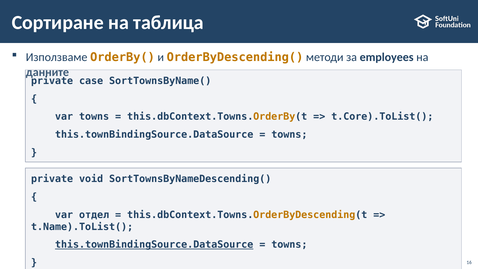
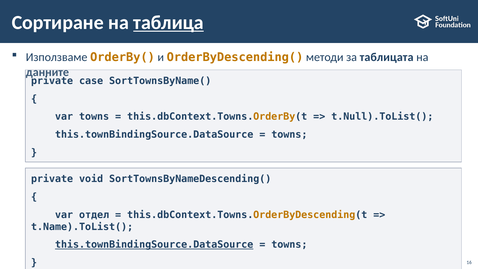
таблица underline: none -> present (169, 23)
employees: employees -> таблицата (387, 57)
t.Core).ToList(: t.Core).ToList( -> t.Null).ToList( (382, 117)
